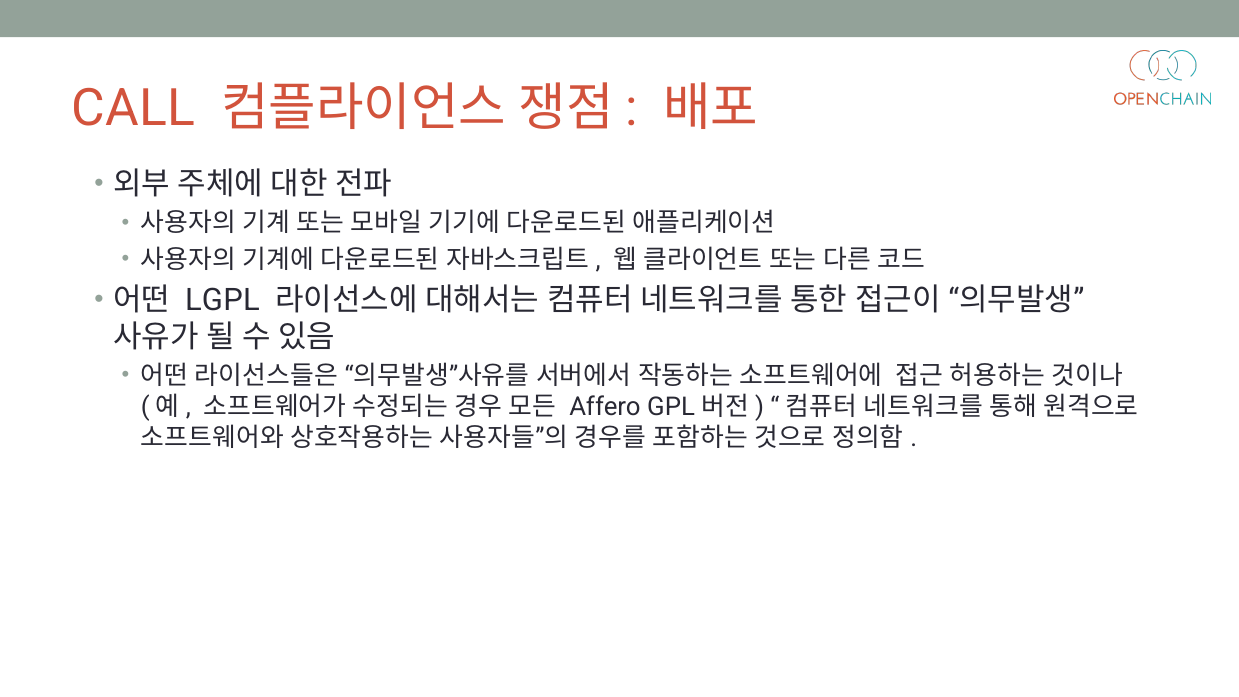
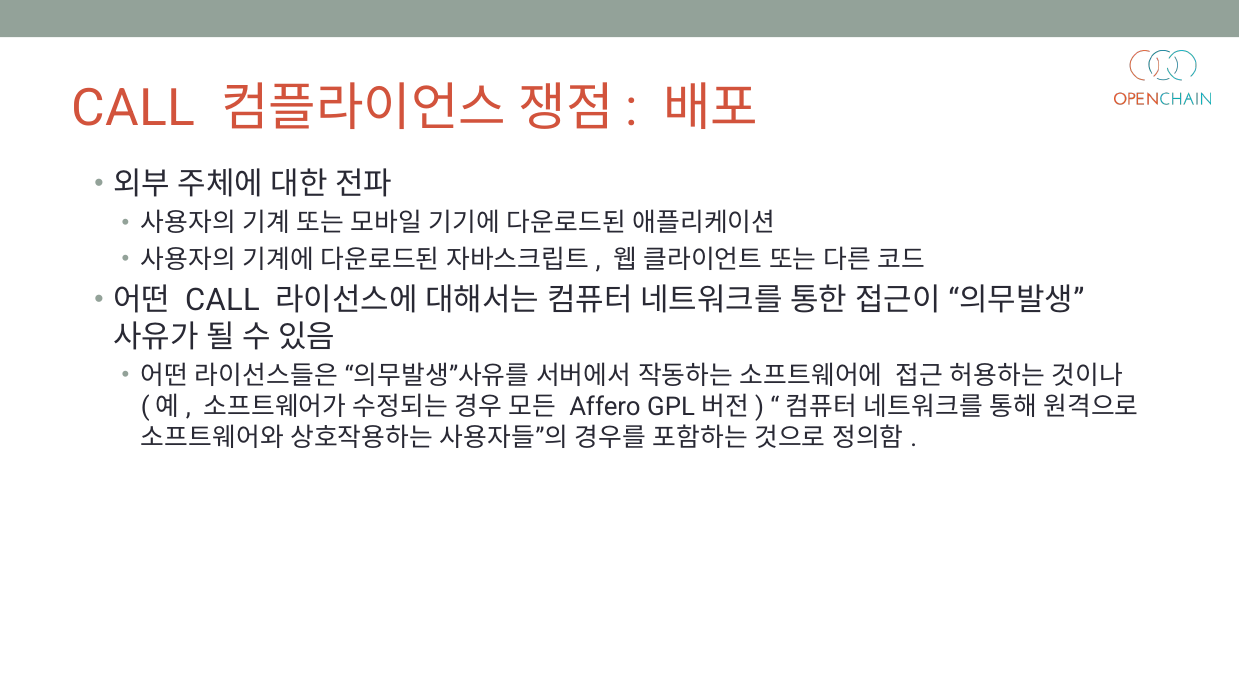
LGPL: LGPL -> CALL (222, 300)
